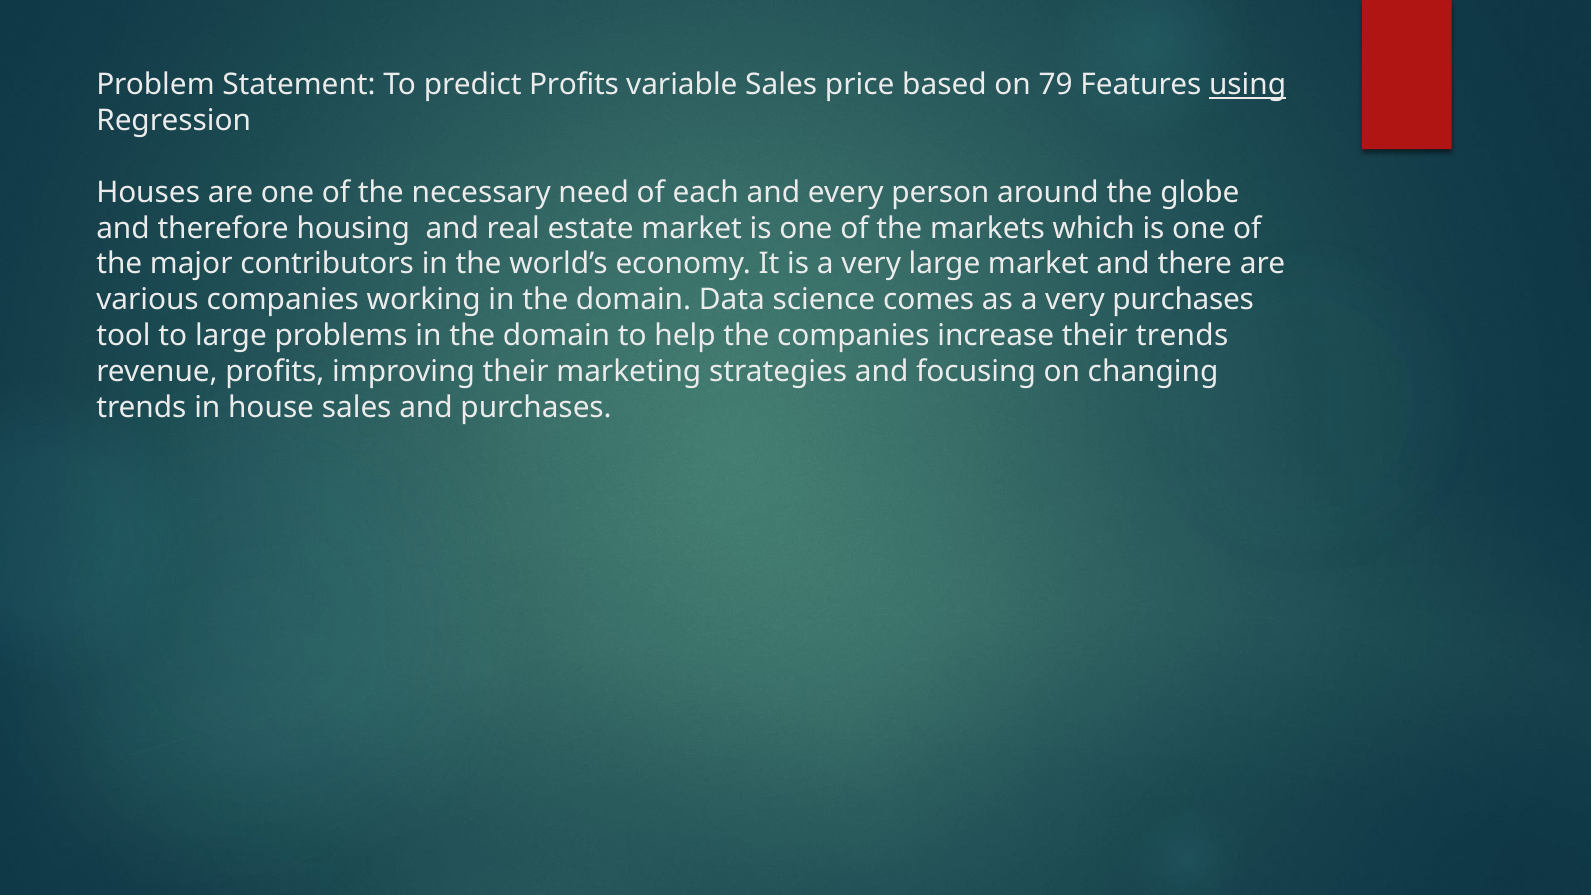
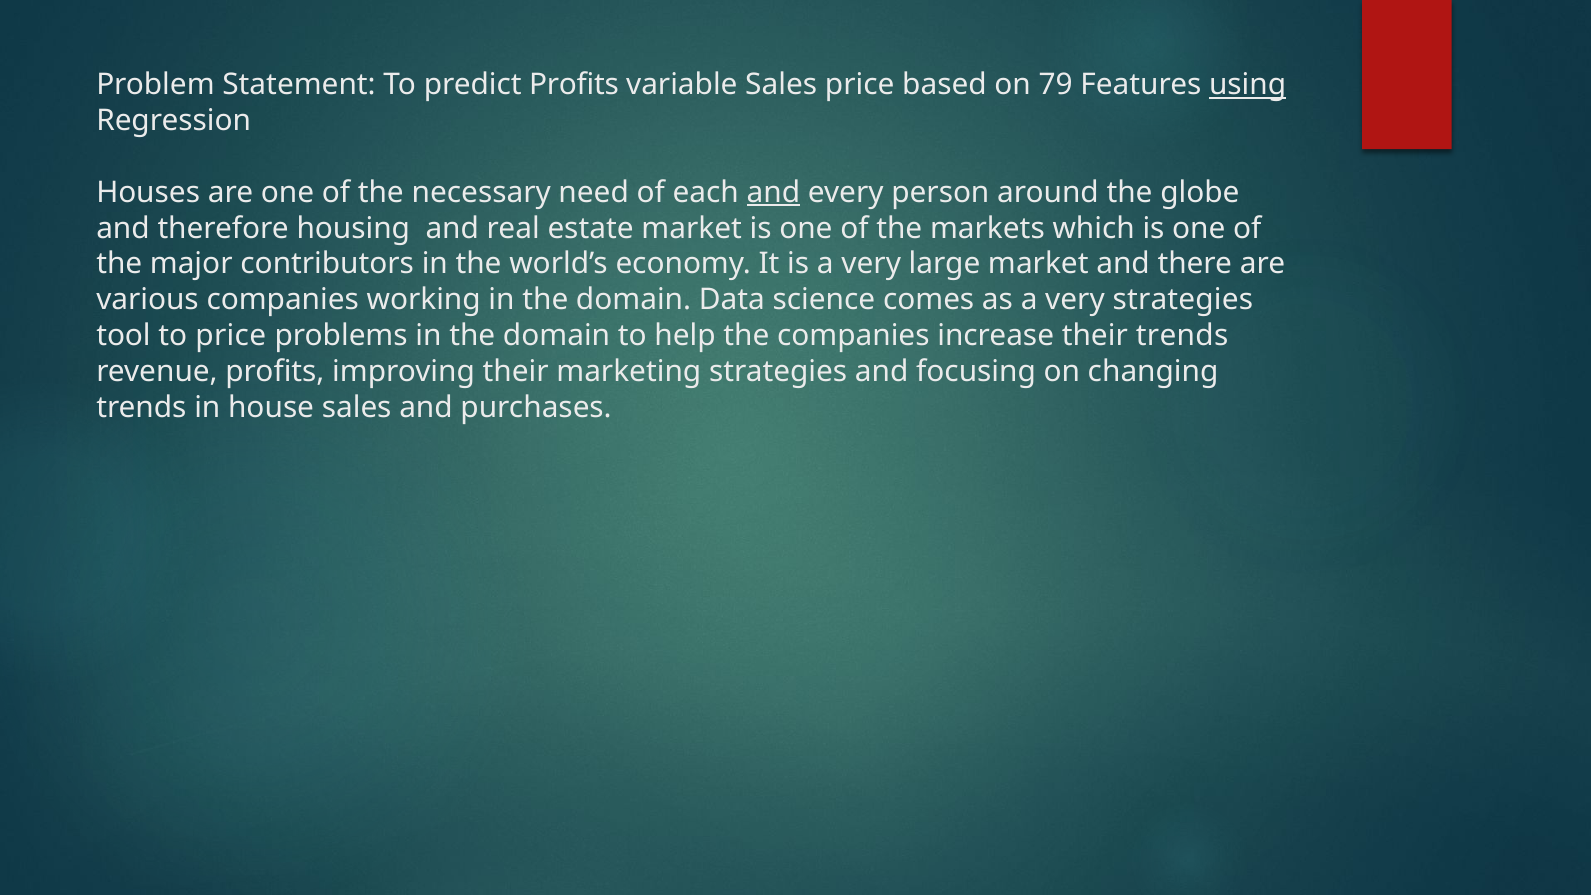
and underline: none -> present (773, 192)
very purchases: purchases -> strategies (1183, 300)
to large: large -> price (231, 336)
